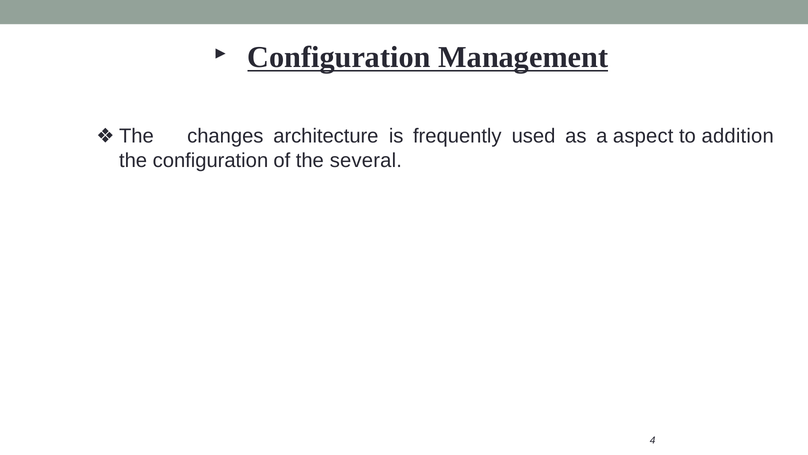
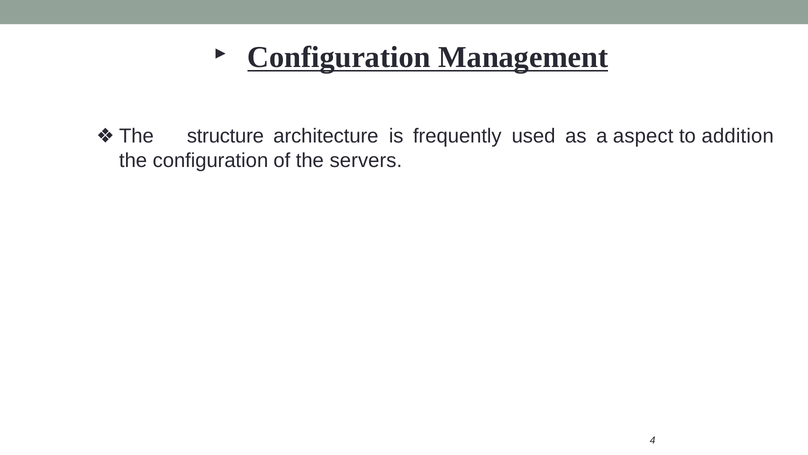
changes: changes -> structure (225, 136)
several: several -> servers (366, 160)
